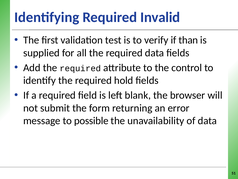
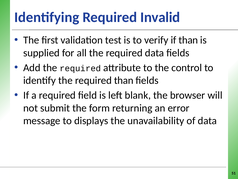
required hold: hold -> than (124, 80)
possible: possible -> displays (91, 120)
